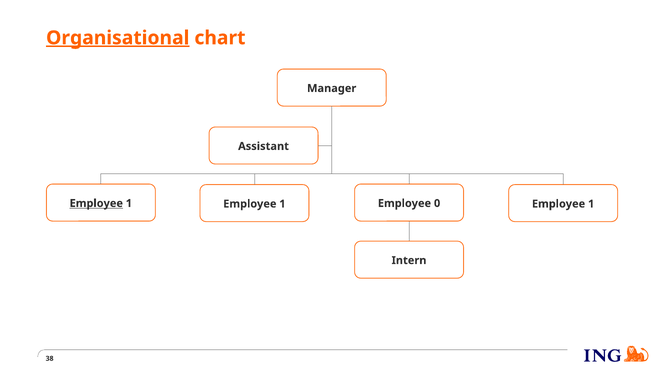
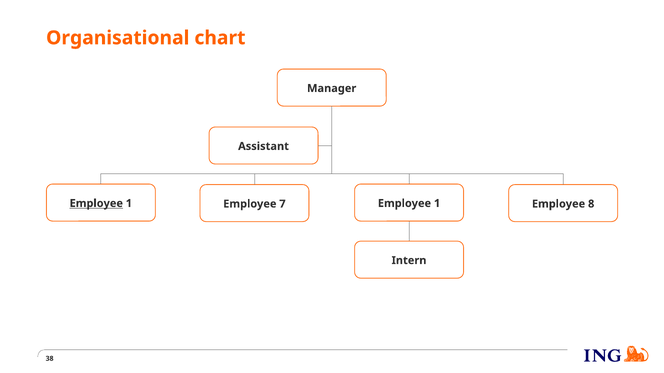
Organisational underline: present -> none (118, 38)
1 Employee 1: 1 -> 7 (282, 204)
0: 0 -> 1 (437, 204)
1: 1 -> 8 (591, 204)
